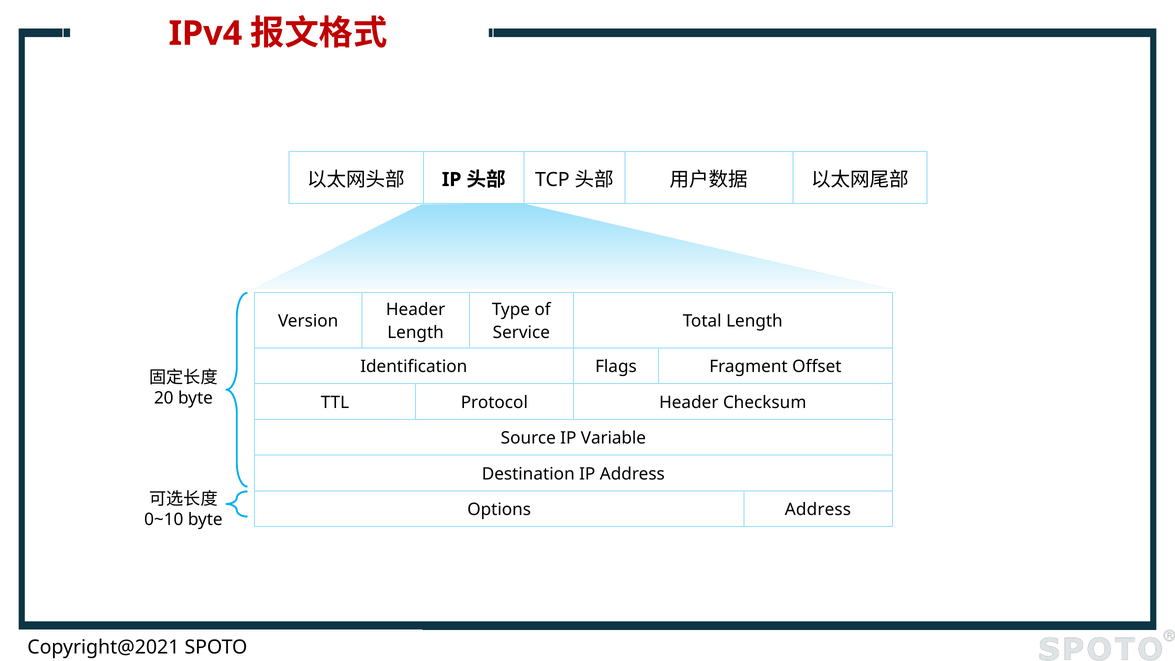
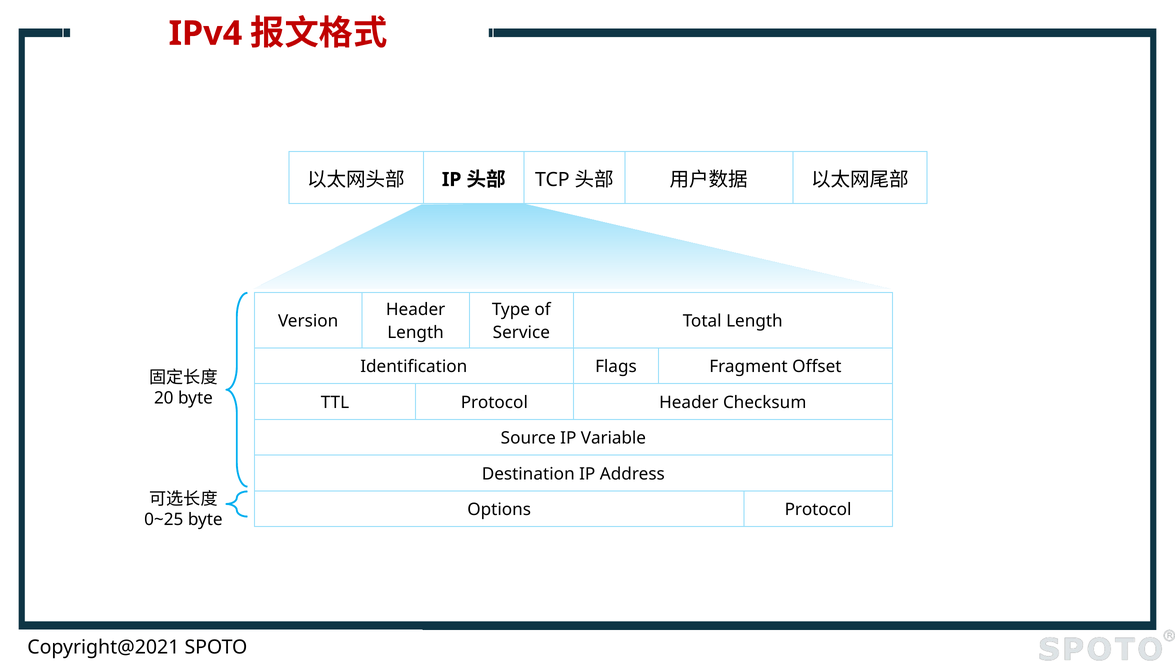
Options Address: Address -> Protocol (818, 510)
0~10: 0~10 -> 0~25 (164, 520)
